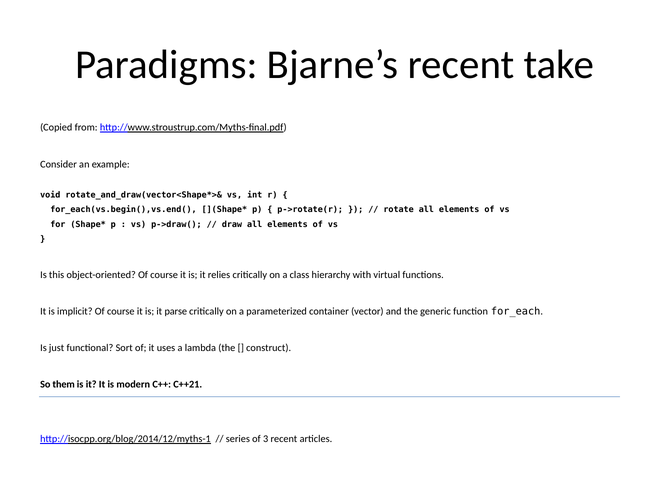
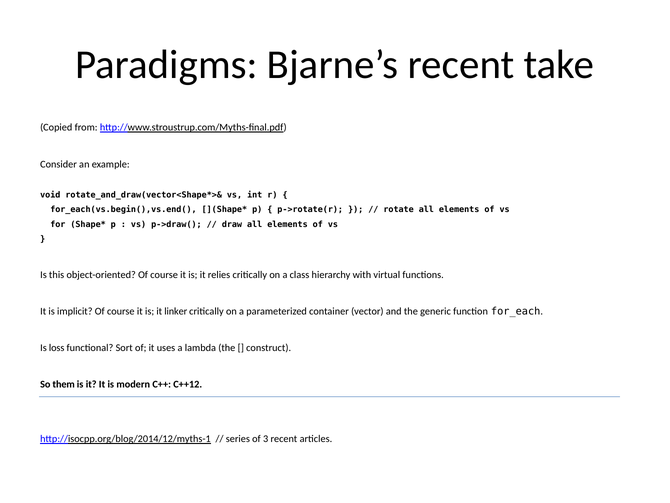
parse: parse -> linker (176, 311)
just: just -> loss (57, 347)
C++21: C++21 -> C++12 (188, 384)
